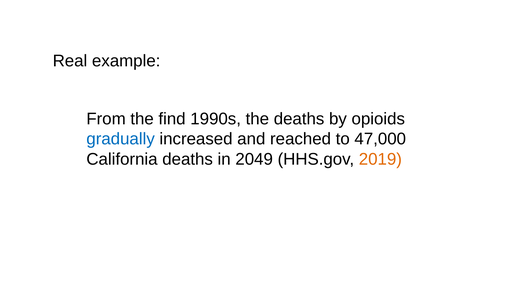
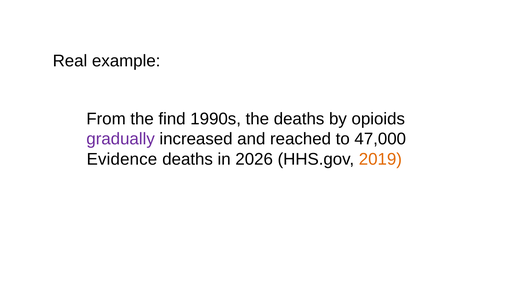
gradually colour: blue -> purple (121, 139)
California: California -> Evidence (122, 159)
2049: 2049 -> 2026 (254, 159)
